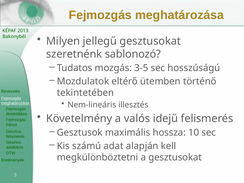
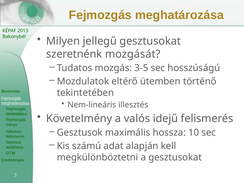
sablonozó: sablonozó -> mozgását (133, 54)
